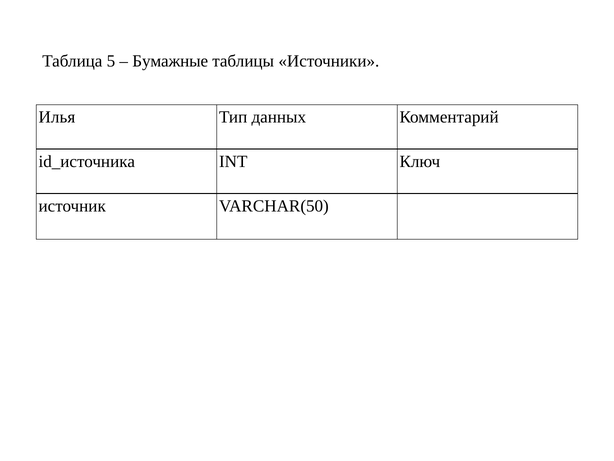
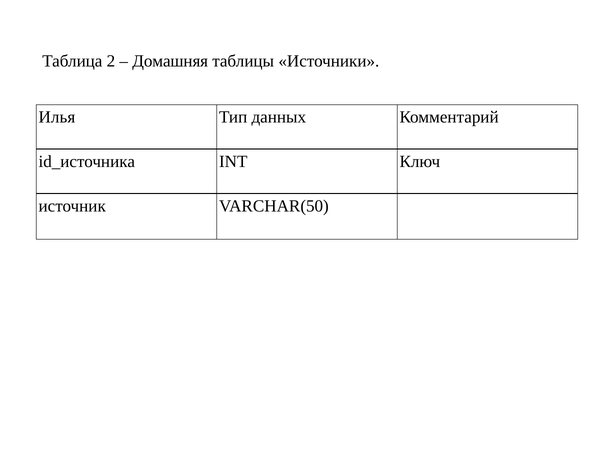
5: 5 -> 2 (111, 61)
Бумажные: Бумажные -> Домашняя (170, 61)
